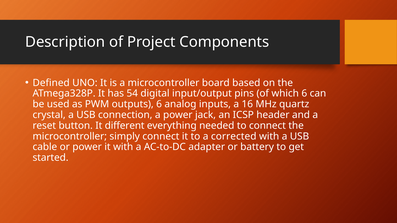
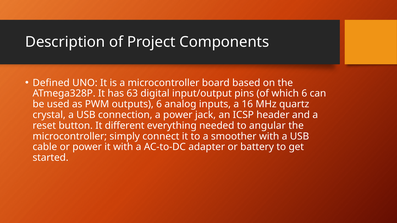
54: 54 -> 63 (132, 94)
to connect: connect -> angular (267, 126)
corrected: corrected -> smoother (234, 136)
